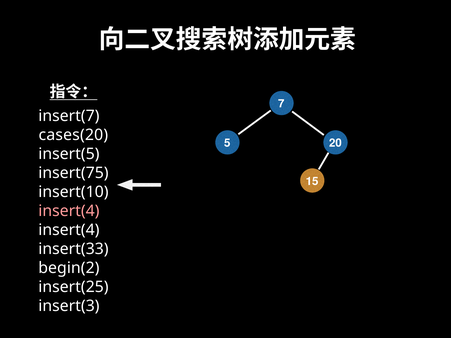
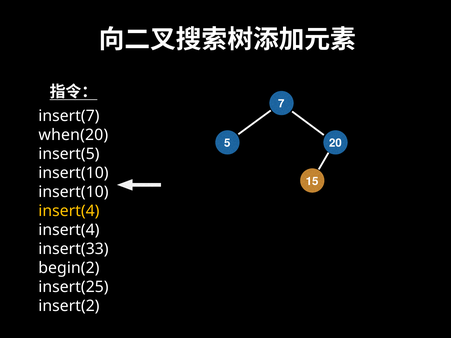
cases(20: cases(20 -> when(20 (73, 135)
insert(75: insert(75 -> insert(10 (73, 173)
insert(4 colour: pink -> yellow (69, 211)
insert(3: insert(3 -> insert(2 (69, 306)
